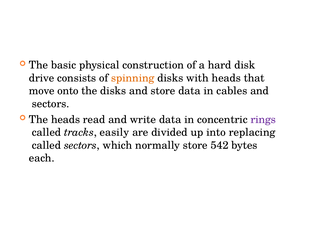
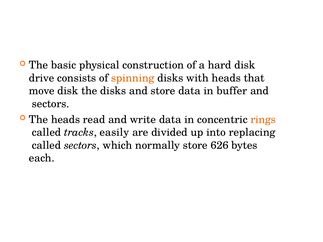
move onto: onto -> disk (68, 91)
cables: cables -> buffer (232, 91)
rings colour: purple -> orange (263, 120)
542: 542 -> 626 (220, 145)
